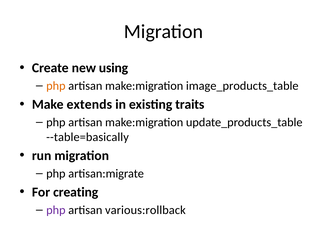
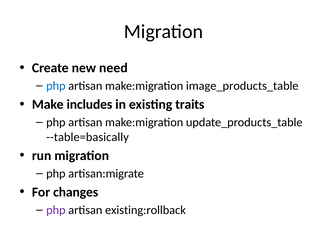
using: using -> need (113, 68)
php colour: orange -> blue (56, 86)
extends: extends -> includes (89, 105)
creating: creating -> changes (76, 192)
various:rollback: various:rollback -> existing:rollback (145, 210)
